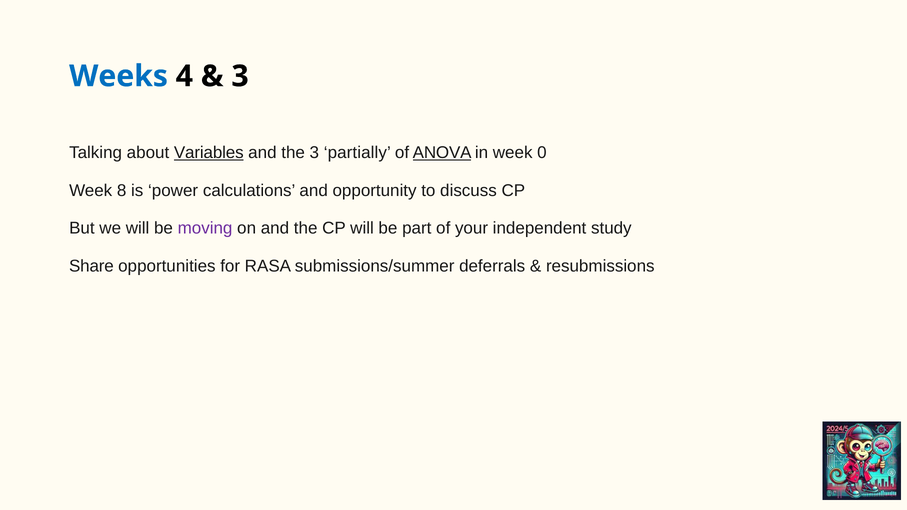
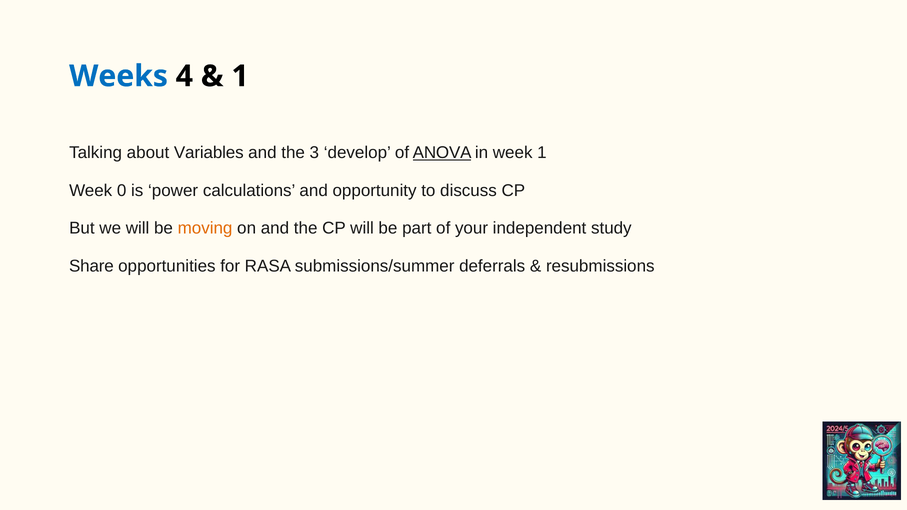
3: 3 -> 1 (240, 76)
Variables underline: present -> none (209, 153)
partially: partially -> develop (357, 153)
week 0: 0 -> 1 (542, 153)
8: 8 -> 0 (122, 191)
moving colour: purple -> orange (205, 228)
